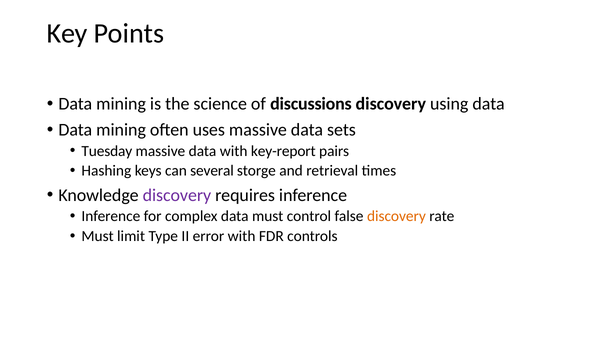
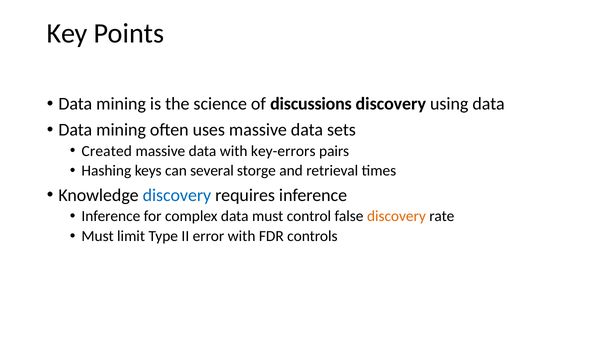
Tuesday: Tuesday -> Created (107, 151)
key-report: key-report -> key-errors (283, 151)
discovery colour: purple -> blue (177, 195)
